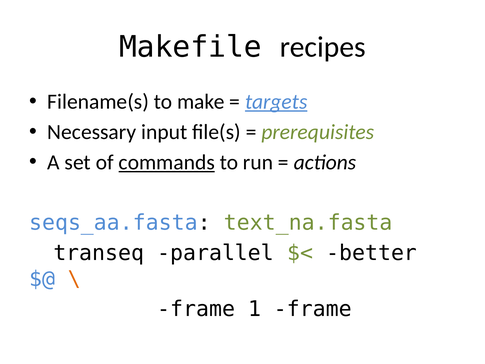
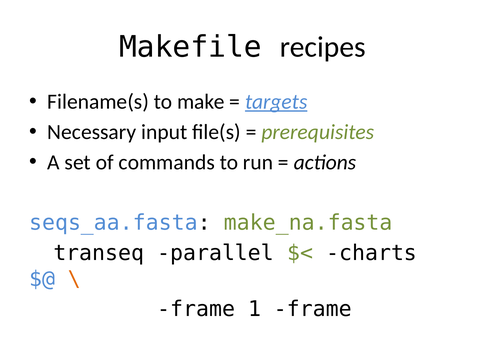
commands underline: present -> none (167, 162)
text_na.fasta: text_na.fasta -> make_na.fasta (308, 223)
better: better -> charts (372, 253)
